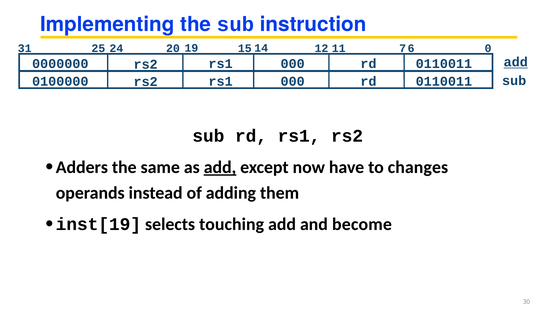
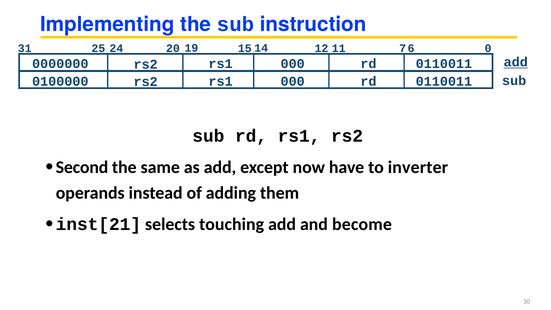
Adders: Adders -> Second (82, 167)
add underline: present -> none (220, 167)
changes: changes -> inverter (418, 167)
inst[19: inst[19 -> inst[21 (98, 224)
